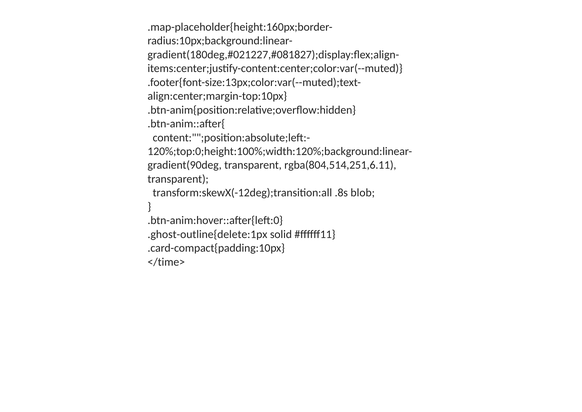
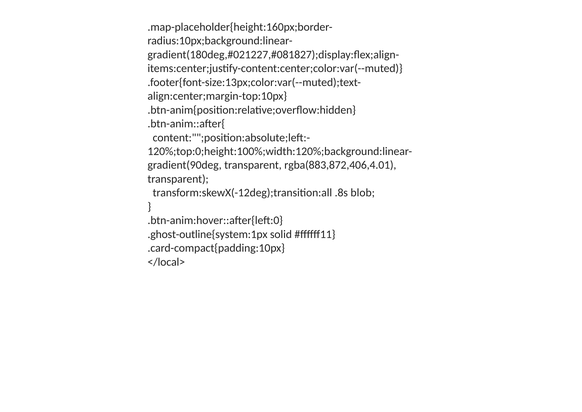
rgba(804,514,251,6.11: rgba(804,514,251,6.11 -> rgba(883,872,406,4.01 (340, 165)
.ghost-outline{delete:1px: .ghost-outline{delete:1px -> .ghost-outline{system:1px (208, 234)
</time>: </time> -> </local> (166, 262)
